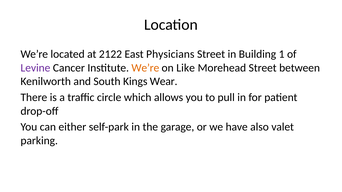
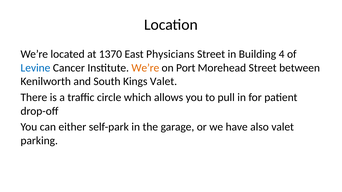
2122: 2122 -> 1370 (110, 54)
1: 1 -> 4 (282, 54)
Levine colour: purple -> blue (35, 68)
Like: Like -> Port (186, 68)
Kings Wear: Wear -> Valet (164, 82)
